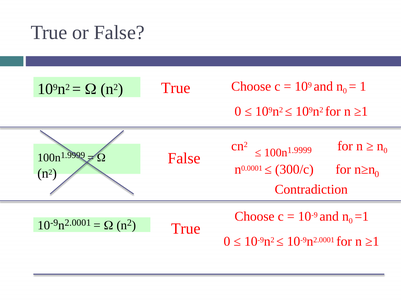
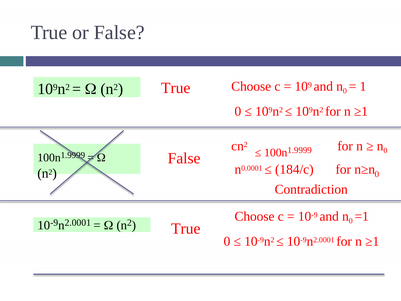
300/c: 300/c -> 184/c (294, 169)
